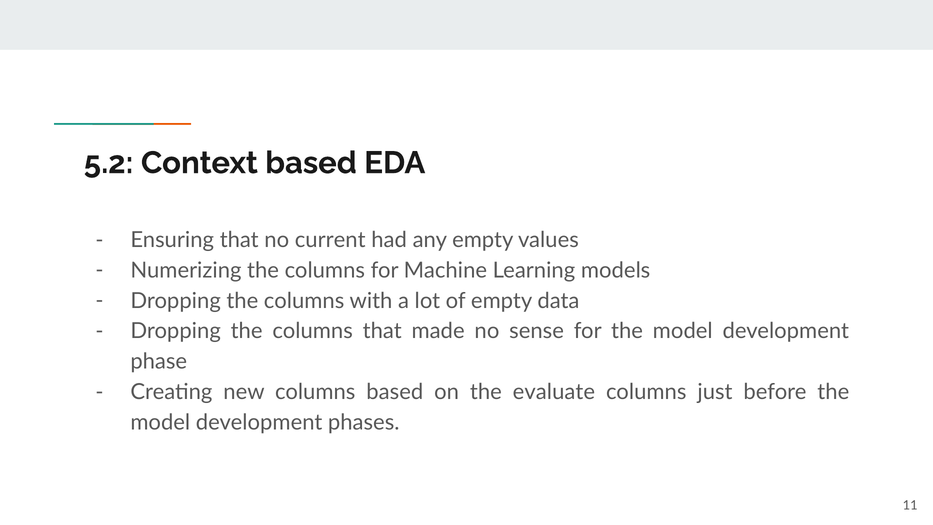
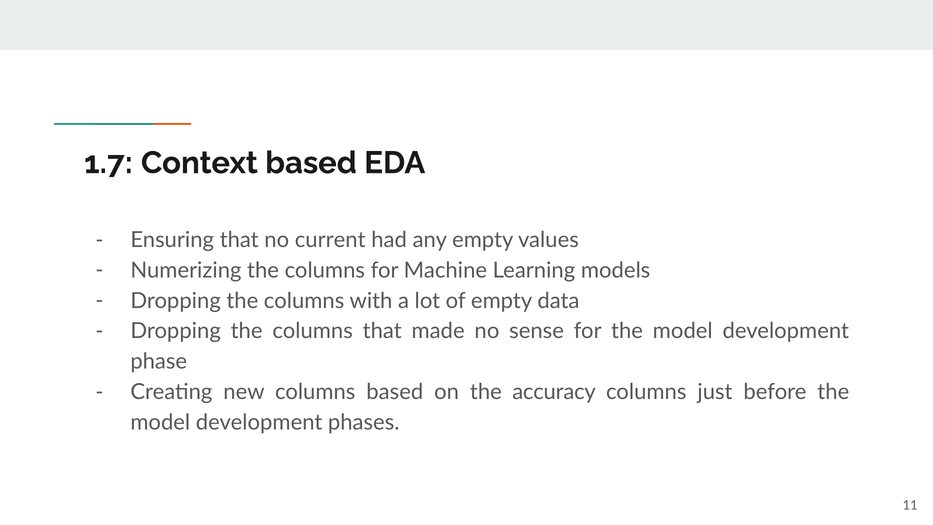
5.2: 5.2 -> 1.7 (108, 163)
evaluate: evaluate -> accuracy (554, 392)
